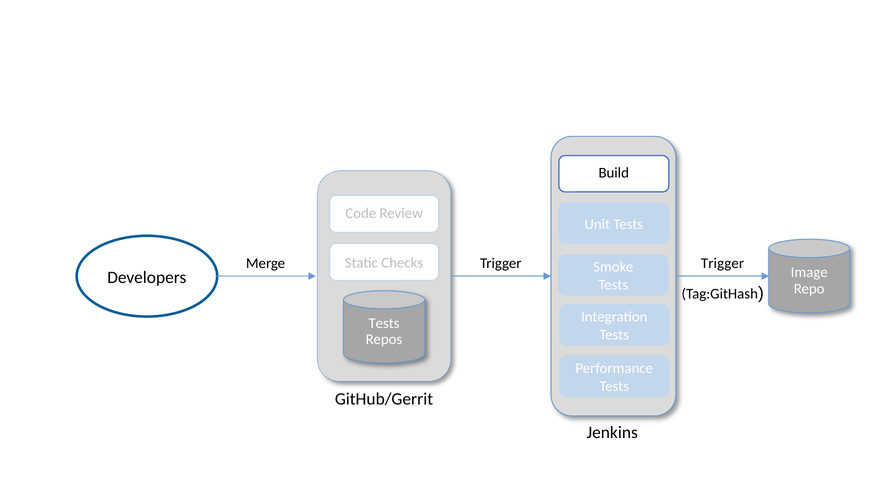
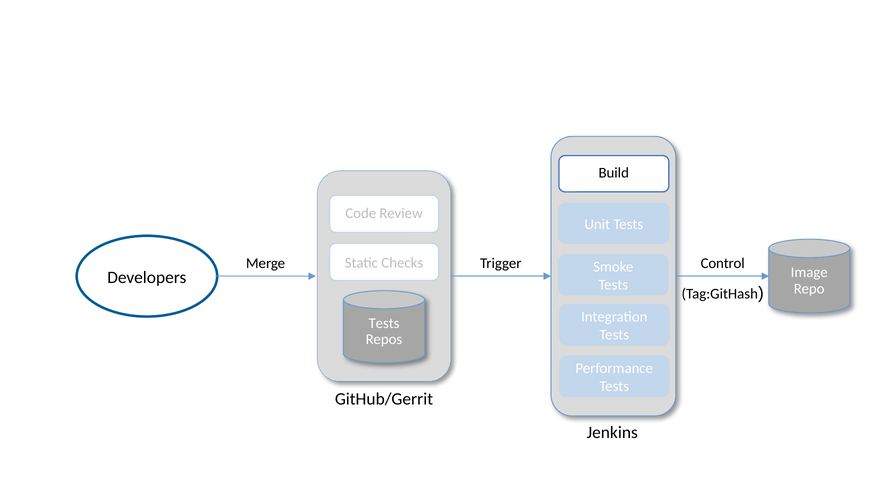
Trigger: Trigger -> Control (723, 264)
